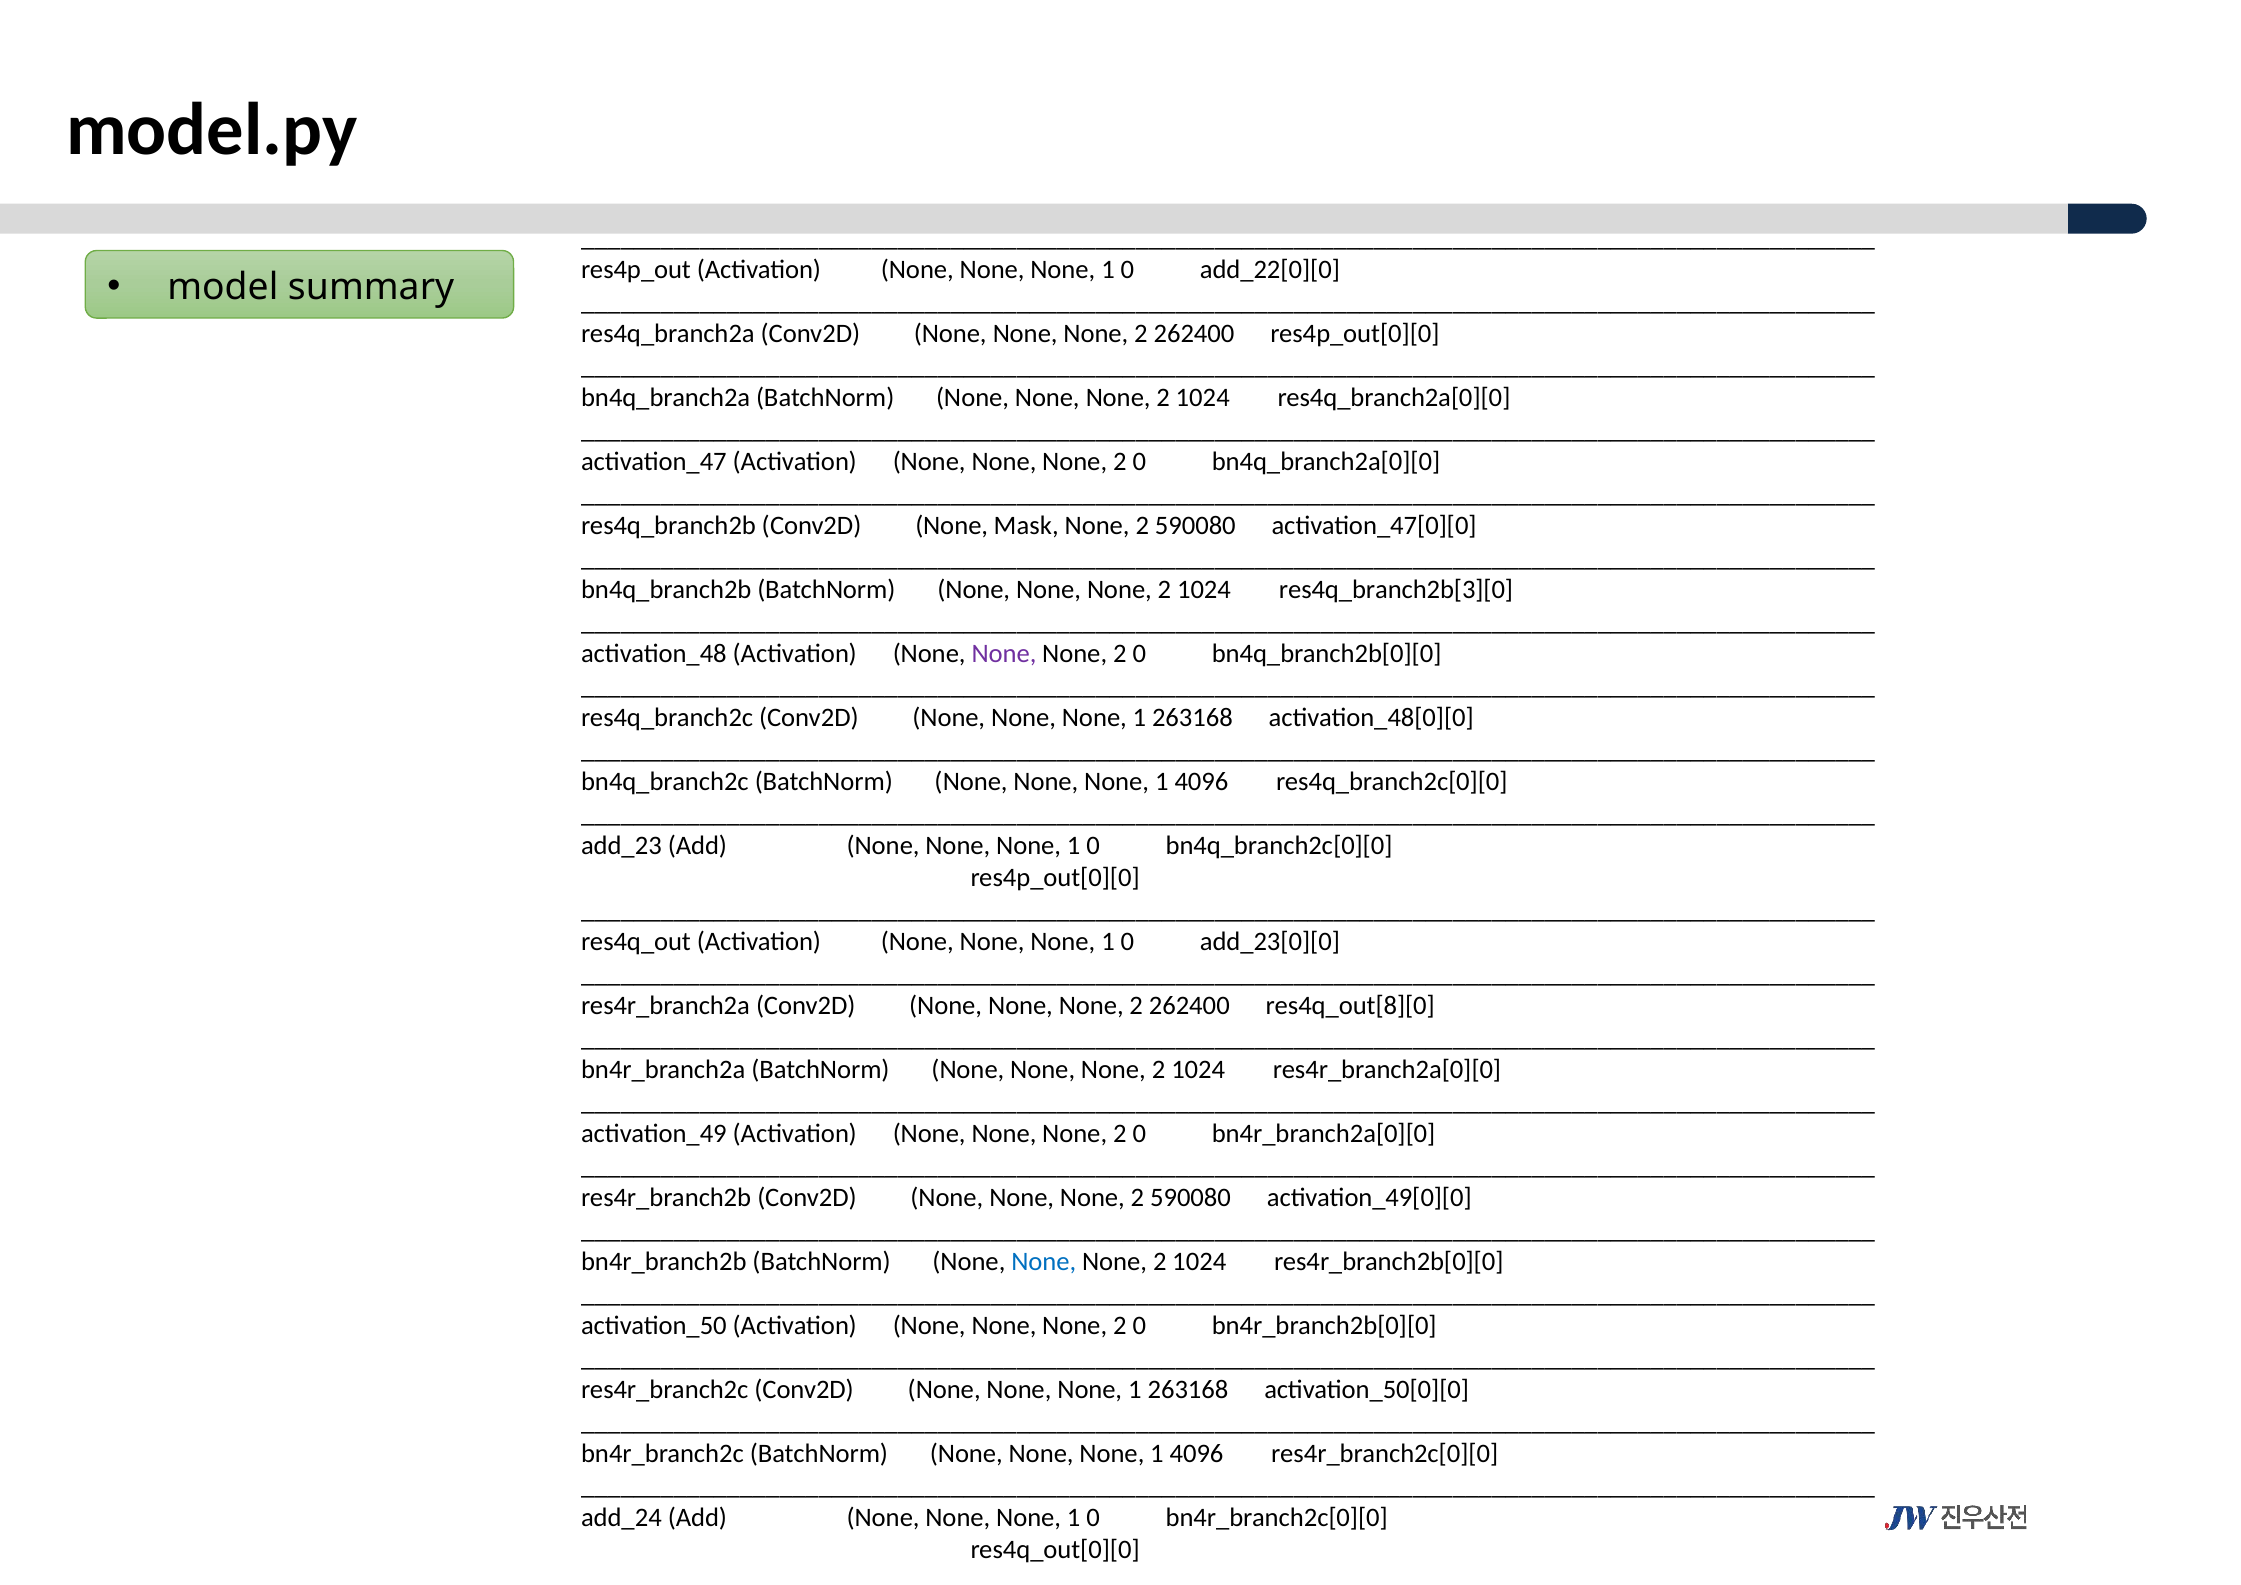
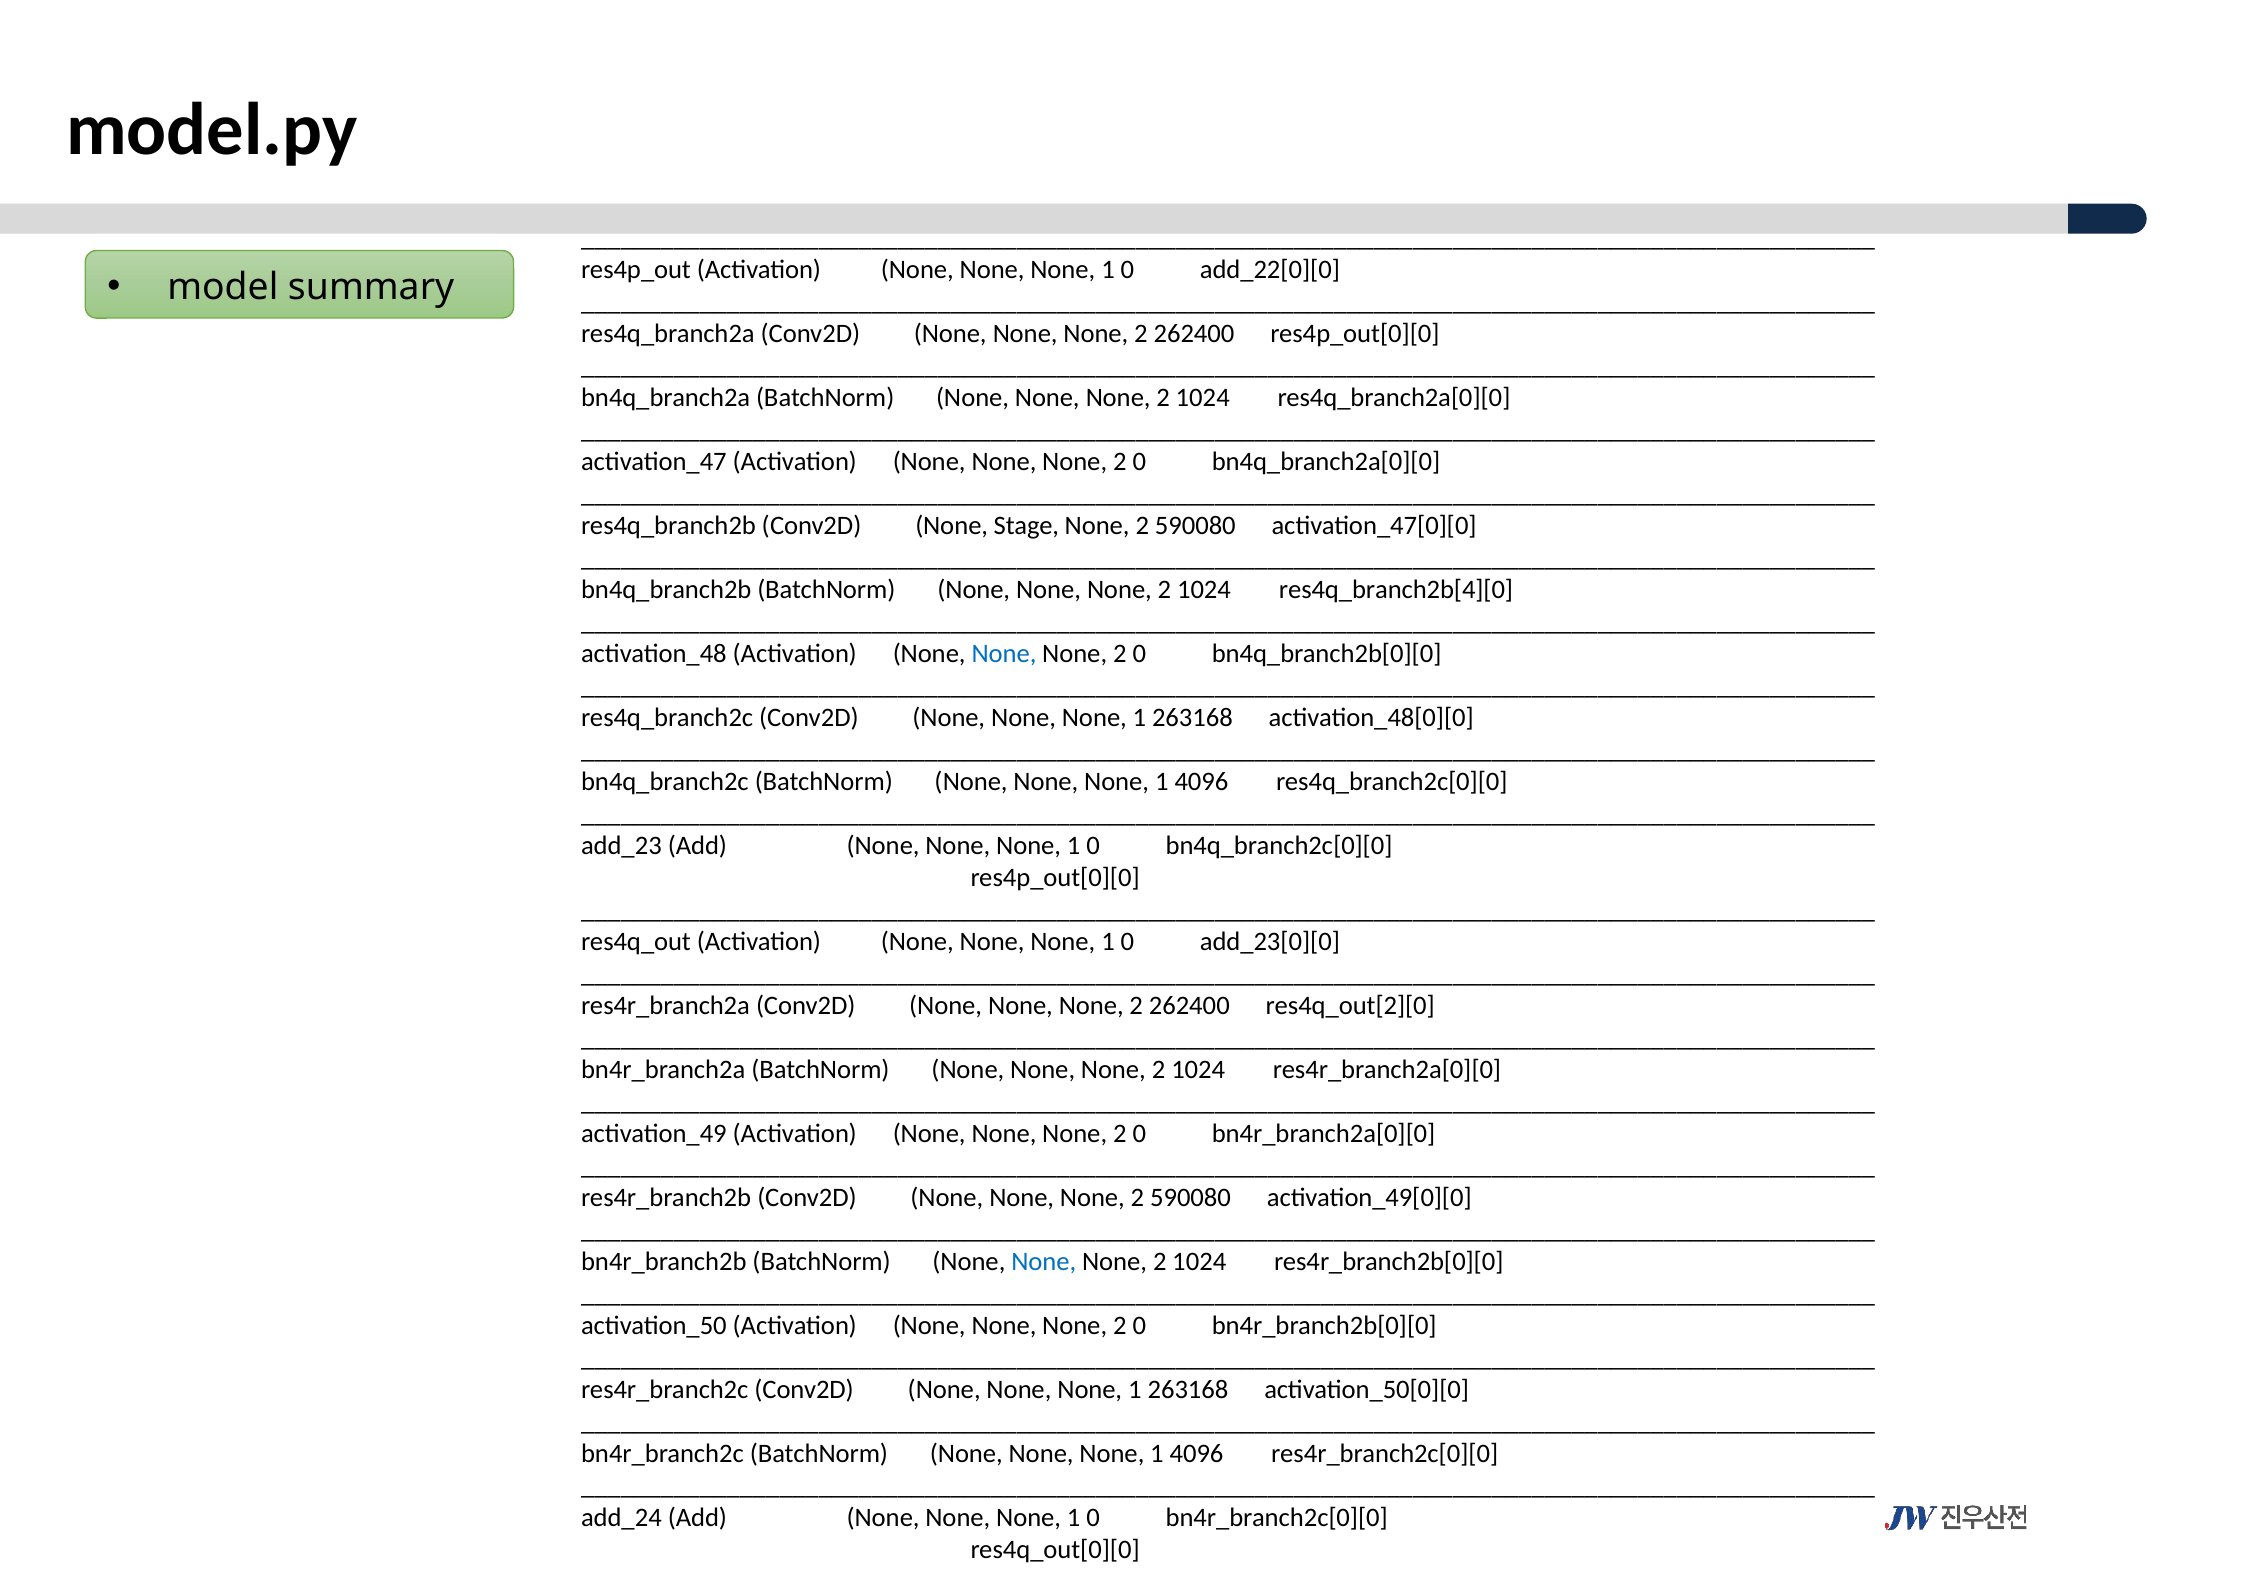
Mask: Mask -> Stage (1026, 526)
res4q_branch2b[3][0: res4q_branch2b[3][0 -> res4q_branch2b[4][0 (1396, 590)
None colour: purple -> blue (1004, 654)
res4q_out[8][0: res4q_out[8][0 -> res4q_out[2][0 (1350, 1006)
